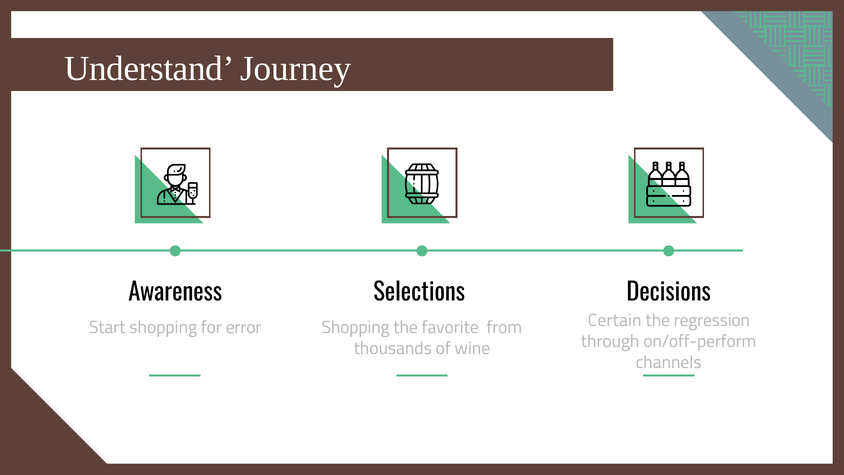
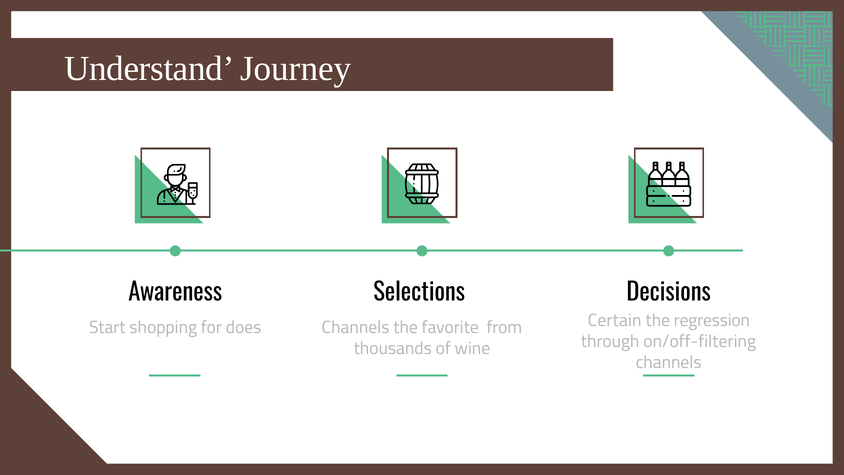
error: error -> does (244, 327)
Shopping: Shopping -> Channels (356, 327)
on/off-perform: on/off-perform -> on/off-filtering (700, 341)
